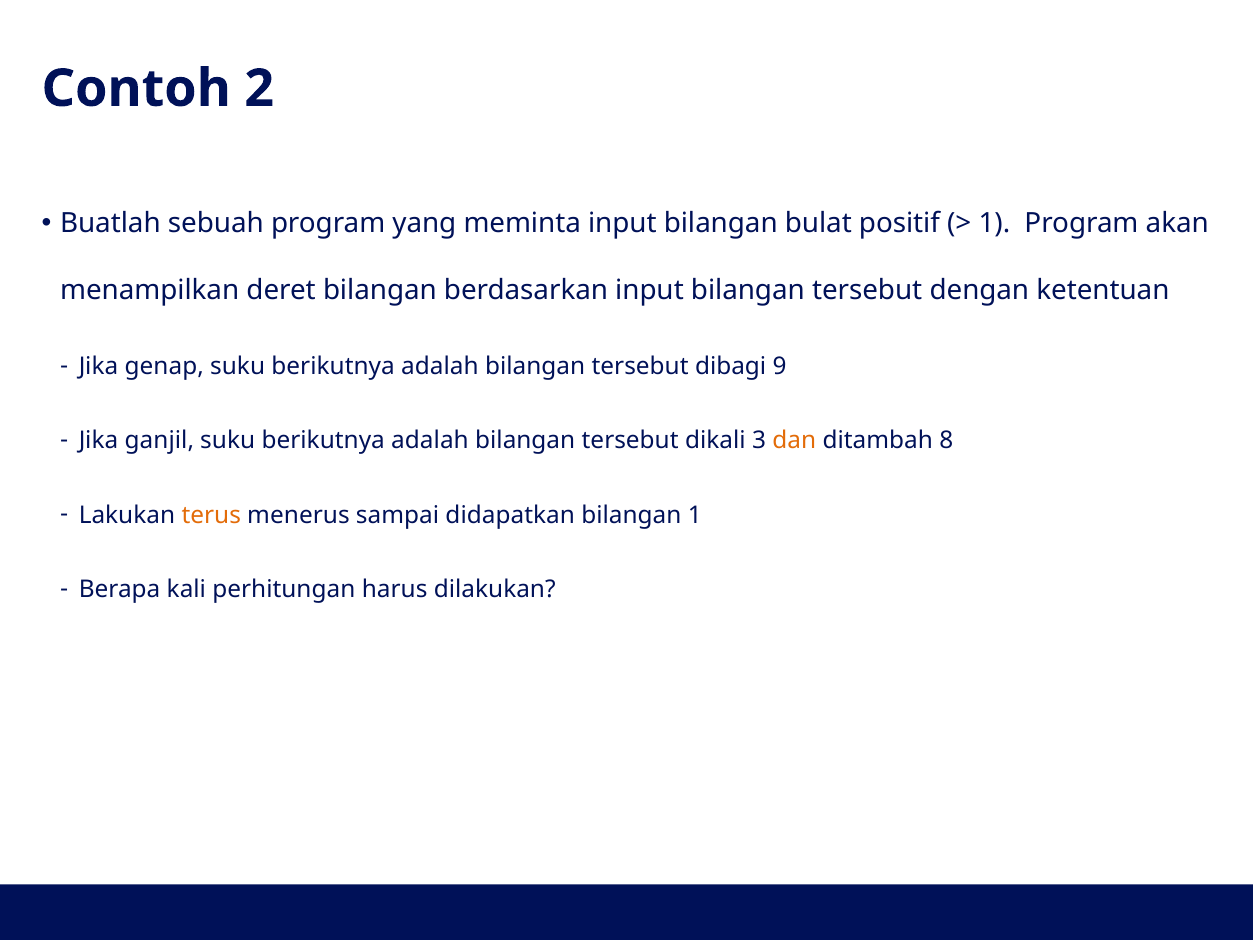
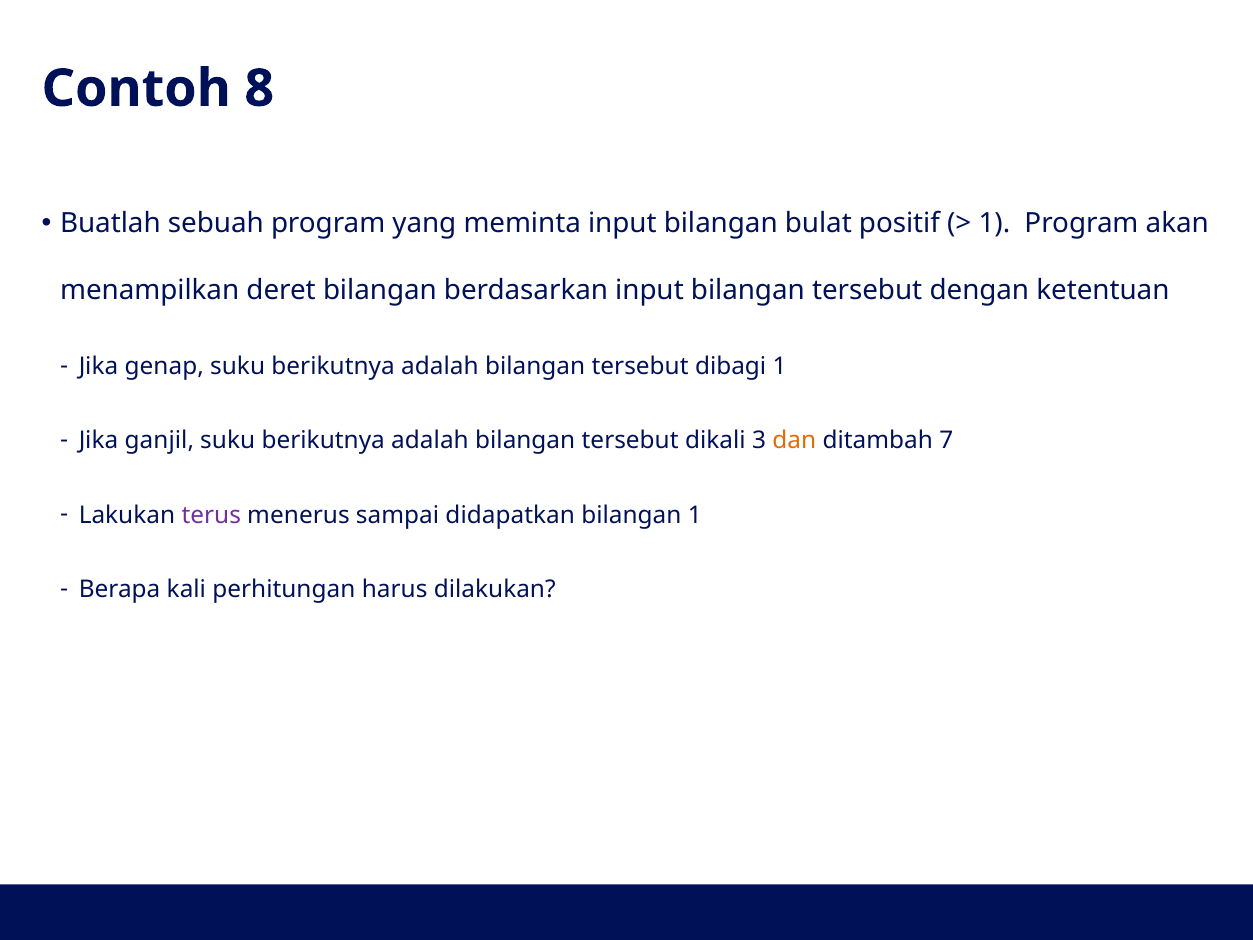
2: 2 -> 8 (259, 89)
dibagi 9: 9 -> 1 (780, 366)
8: 8 -> 7 (946, 441)
terus colour: orange -> purple (211, 515)
